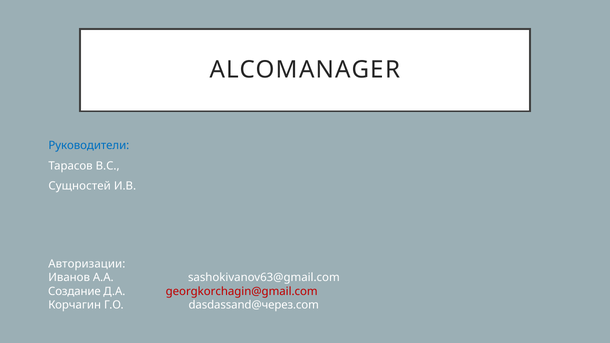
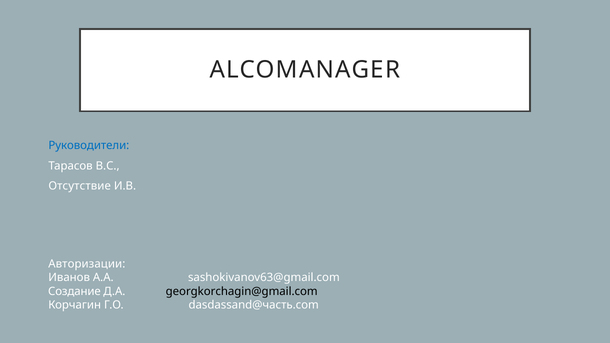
Сущностей: Сущностей -> Отсутствие (80, 186)
georgkorchagin@gmail.com colour: red -> black (242, 291)
dasdassand@через.com: dasdassand@через.com -> dasdassand@часть.com (254, 305)
